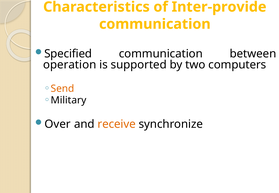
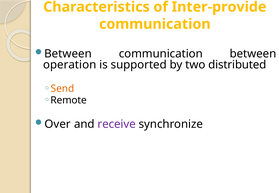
Specified: Specified -> Between (68, 54)
computers: computers -> distributed (237, 65)
Military: Military -> Remote (69, 100)
receive colour: orange -> purple (117, 124)
